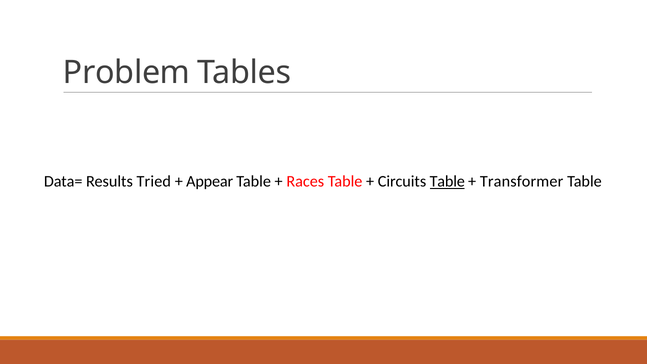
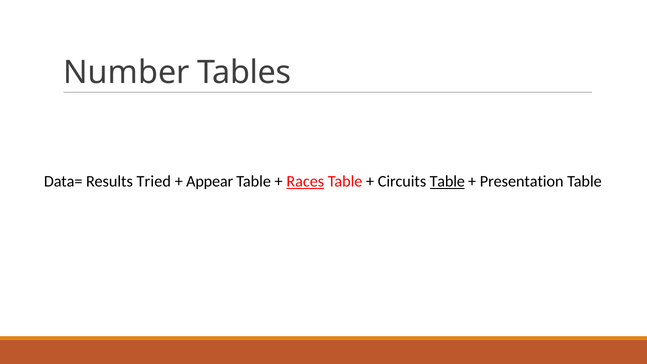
Problem: Problem -> Number (126, 72)
Races underline: none -> present (305, 181)
Transformer: Transformer -> Presentation (522, 181)
